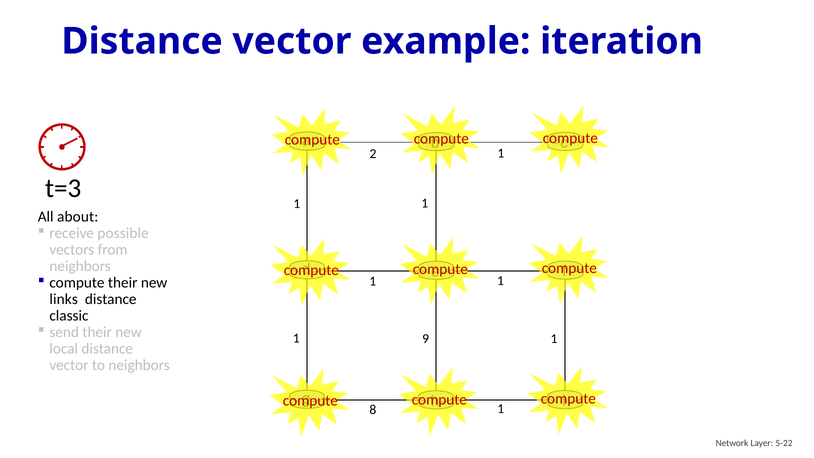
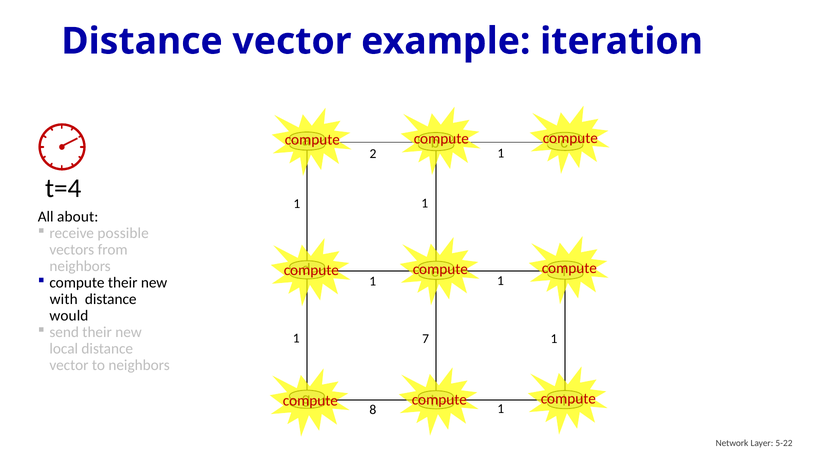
t=3: t=3 -> t=4 (64, 188)
links: links -> with (64, 299)
classic: classic -> would (69, 316)
9: 9 -> 7 (426, 338)
